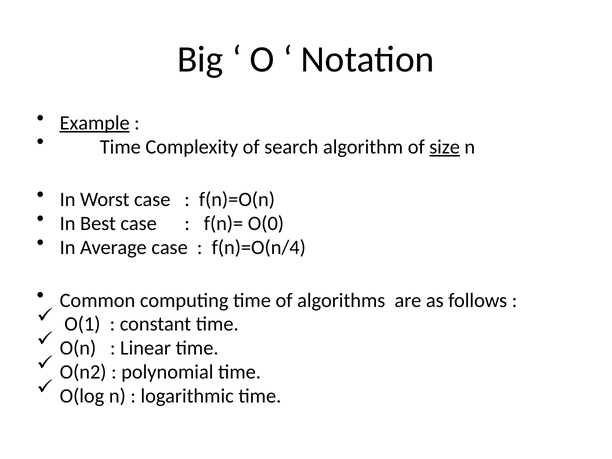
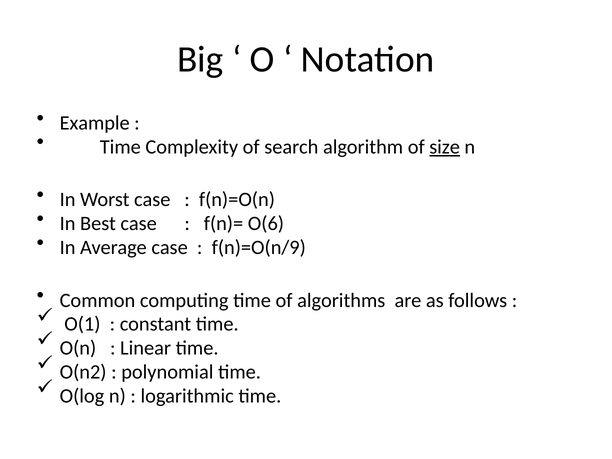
Example underline: present -> none (95, 123)
O(0: O(0 -> O(6 (266, 224)
f(n)=O(n/4: f(n)=O(n/4 -> f(n)=O(n/9 (259, 248)
